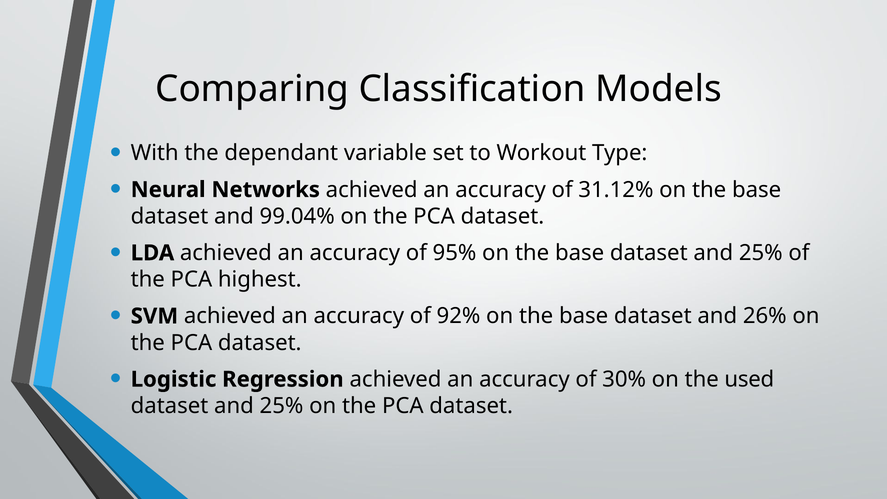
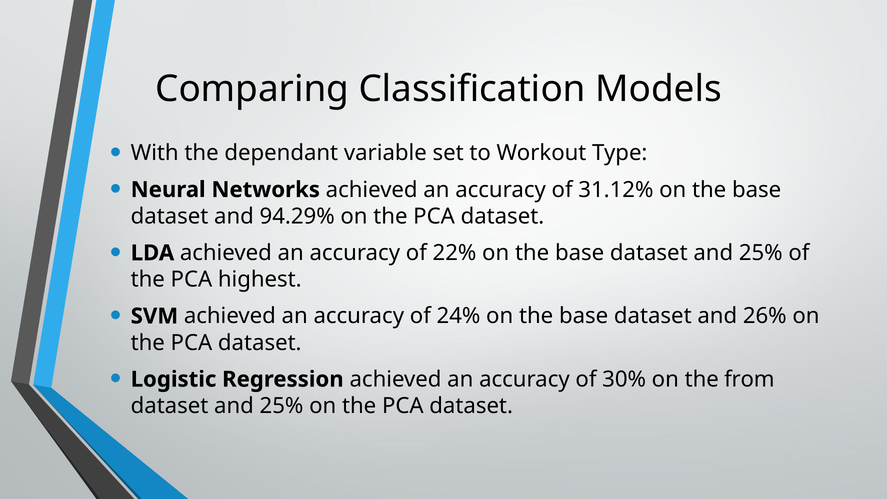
99.04%: 99.04% -> 94.29% (297, 216)
95%: 95% -> 22% (454, 253)
92%: 92% -> 24% (458, 316)
used: used -> from (749, 379)
